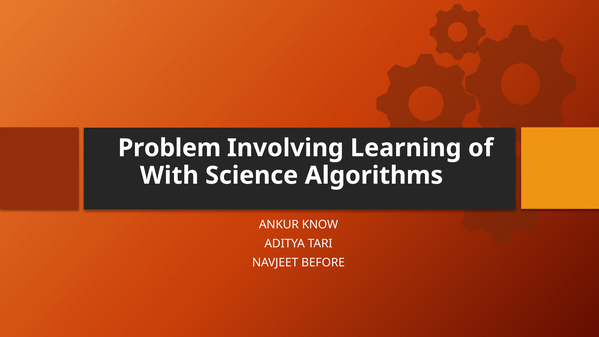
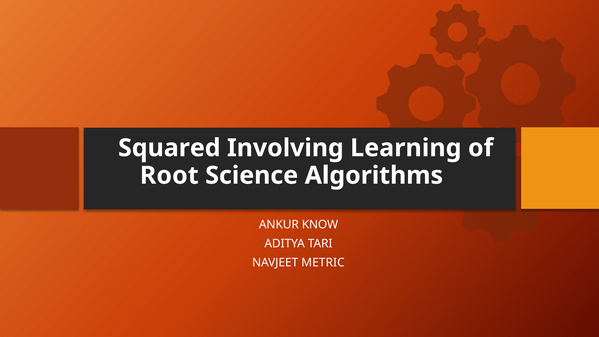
Problem: Problem -> Squared (169, 148)
With: With -> Root (169, 175)
BEFORE: BEFORE -> METRIC (323, 263)
